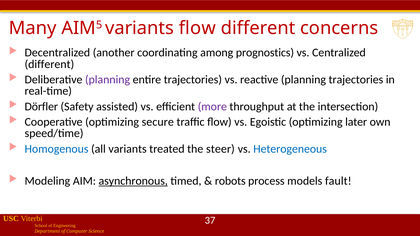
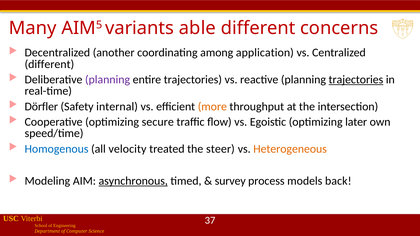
variants flow: flow -> able (197, 28)
prognostics: prognostics -> application (265, 53)
trajectories underline: none -> present (356, 80)
assisted: assisted -> internal (117, 107)
more colour: purple -> orange (212, 107)
all variants: variants -> velocity (127, 149)
Heterogeneous colour: blue -> orange (290, 149)
robots: robots -> survey (230, 181)
fault: fault -> back (338, 181)
